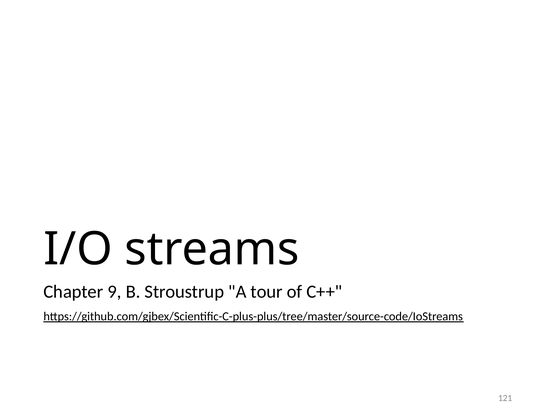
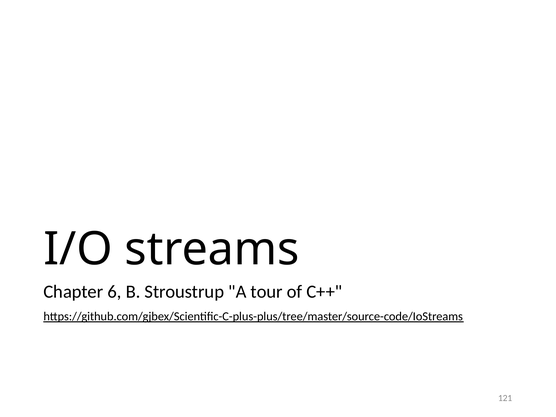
9: 9 -> 6 (114, 292)
